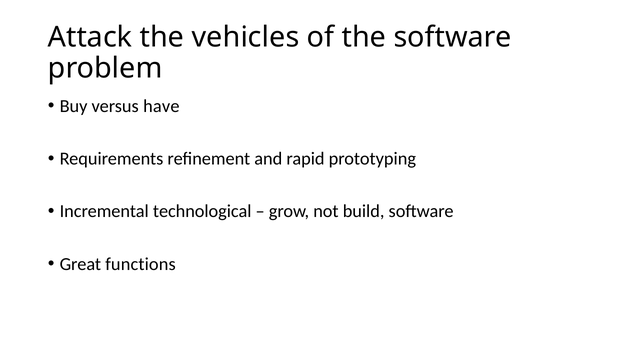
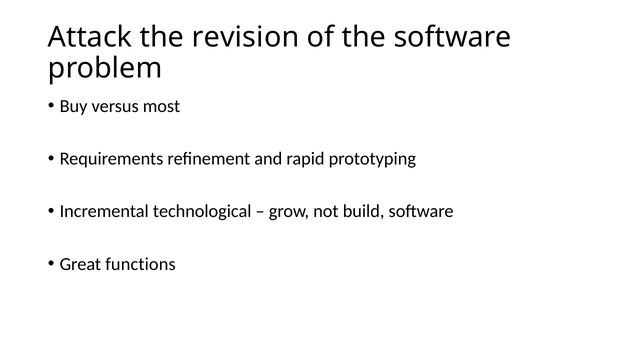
vehicles: vehicles -> revision (246, 37)
have: have -> most (161, 106)
